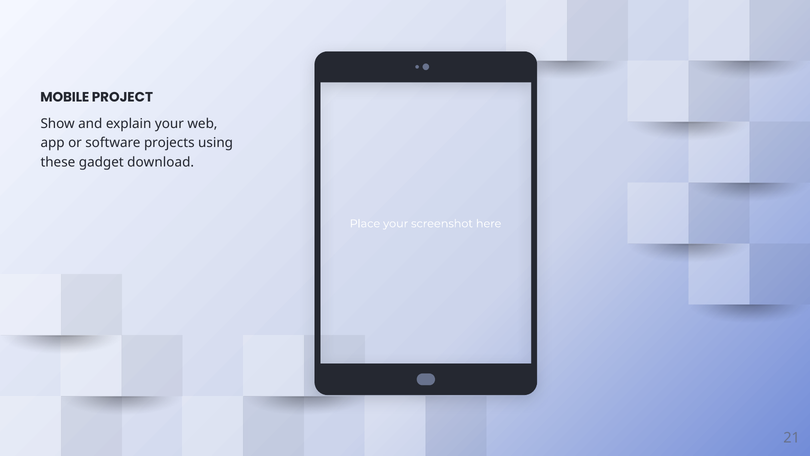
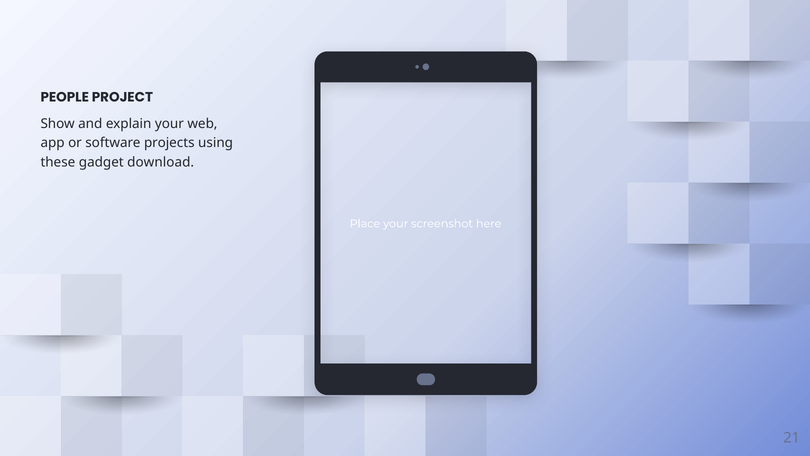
MOBILE: MOBILE -> PEOPLE (65, 97)
